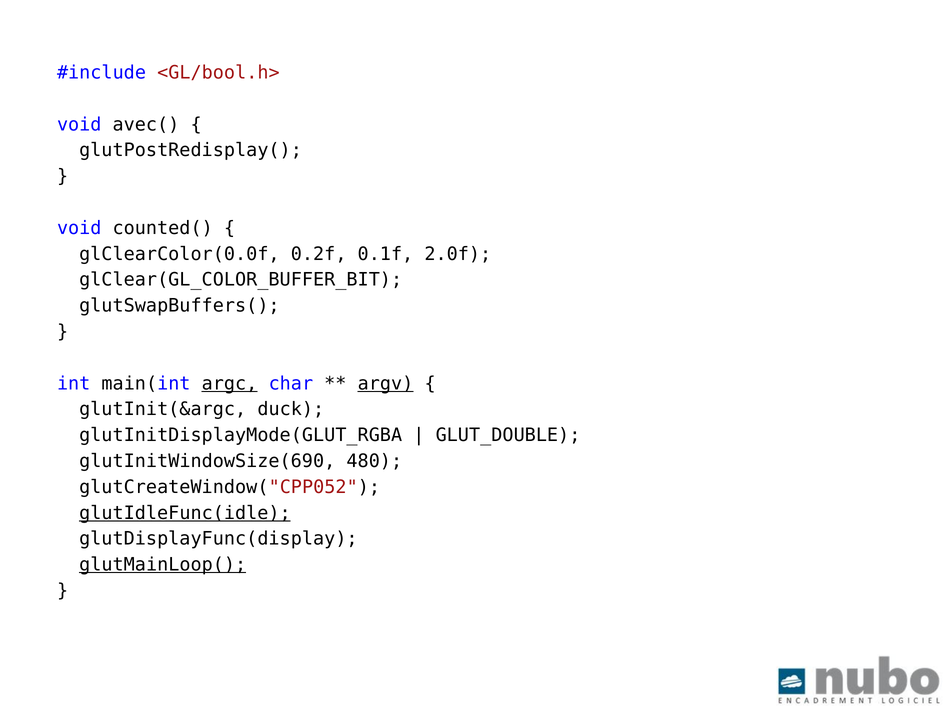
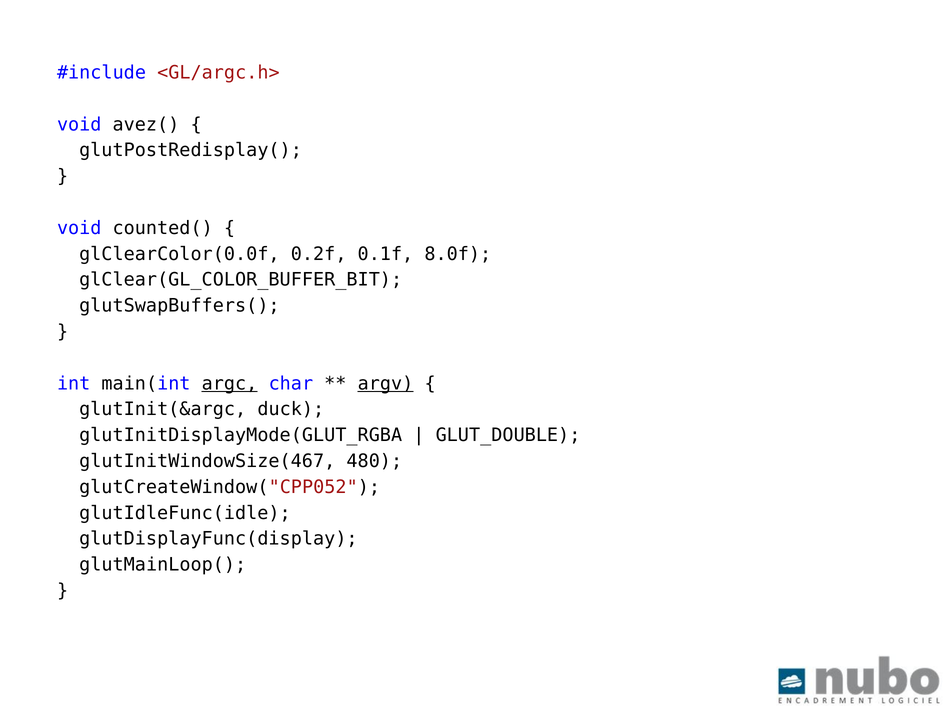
<GL/bool.h>: <GL/bool.h> -> <GL/argc.h> (218, 73)
avec(: avec( -> avez( (146, 124)
2.0f: 2.0f -> 8.0f (458, 254)
glutInitWindowSize(690: glutInitWindowSize(690 -> glutInitWindowSize(467 (207, 461)
glutIdleFunc(idle underline: present -> none (185, 513)
glutMainLoop( underline: present -> none (163, 564)
